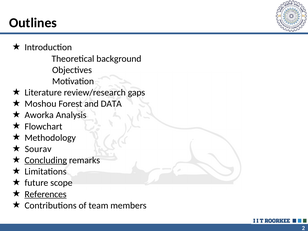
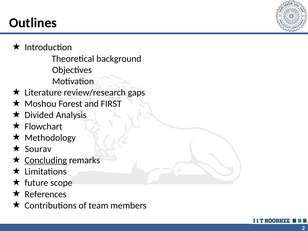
DATA: DATA -> FIRST (111, 104)
Aworka: Aworka -> Divided (39, 115)
References underline: present -> none (46, 194)
